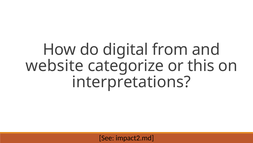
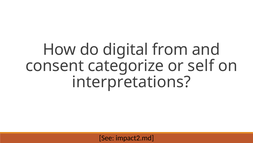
website: website -> consent (55, 65)
this: this -> self (201, 65)
